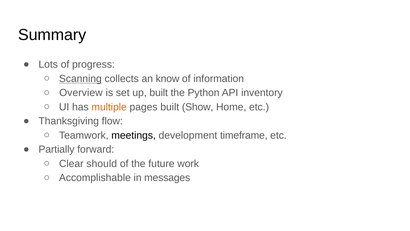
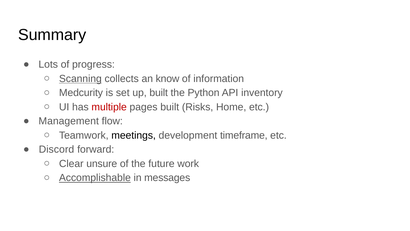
Overview: Overview -> Medcurity (81, 93)
multiple colour: orange -> red (109, 107)
Show: Show -> Risks (198, 107)
Thanksgiving: Thanksgiving -> Management (69, 121)
Partially: Partially -> Discord (56, 149)
should: should -> unsure (102, 163)
Accomplishable underline: none -> present (95, 178)
